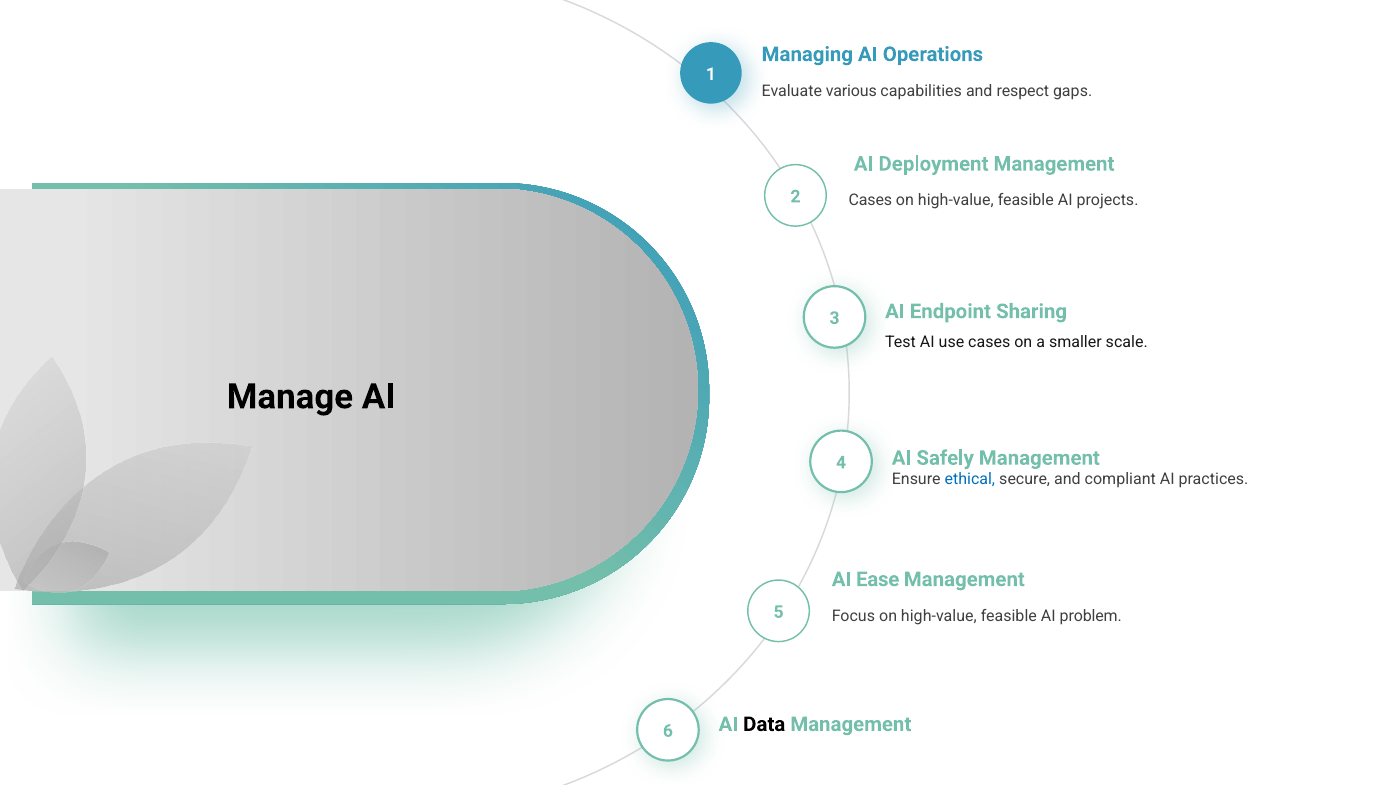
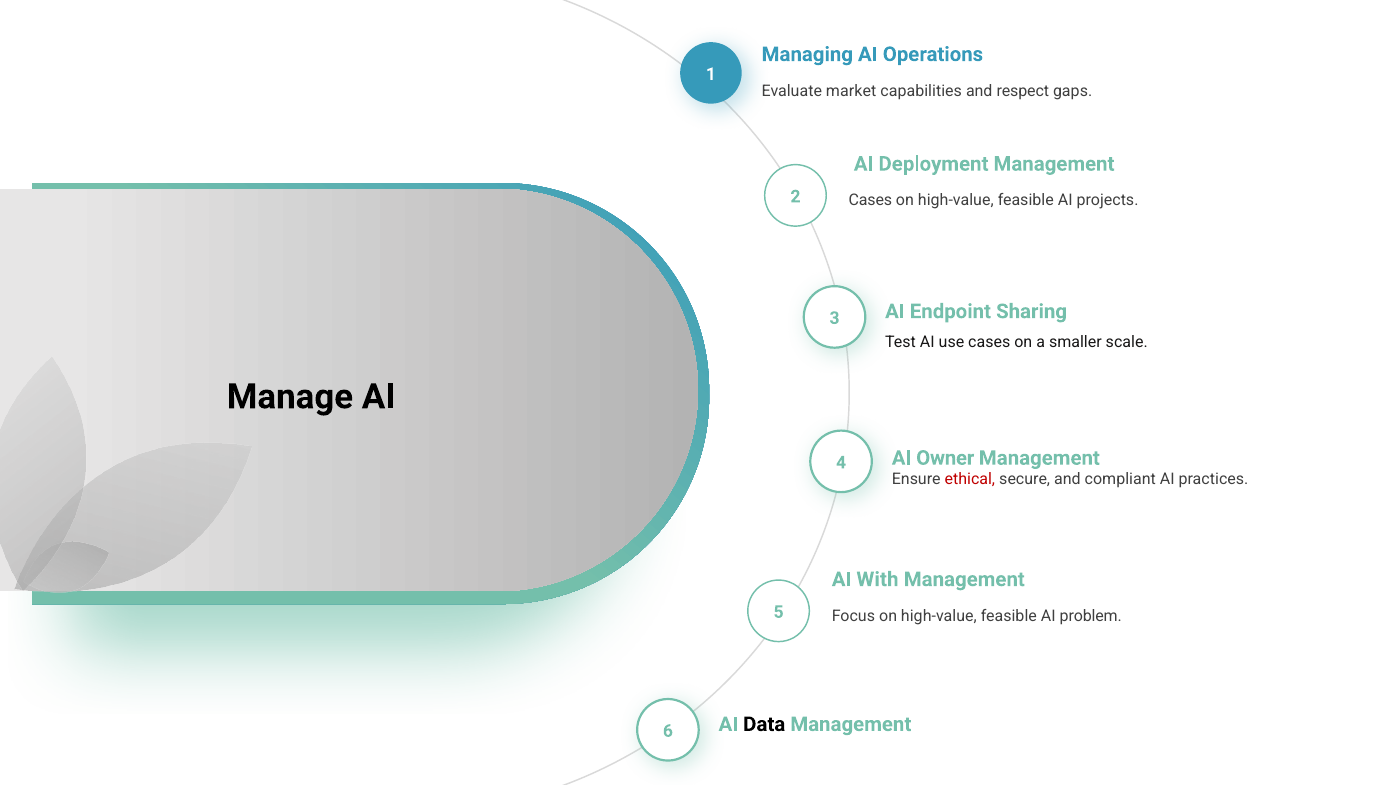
various: various -> market (851, 91)
Safely: Safely -> Owner (945, 458)
ethical colour: blue -> red (970, 480)
Ease: Ease -> With (877, 580)
